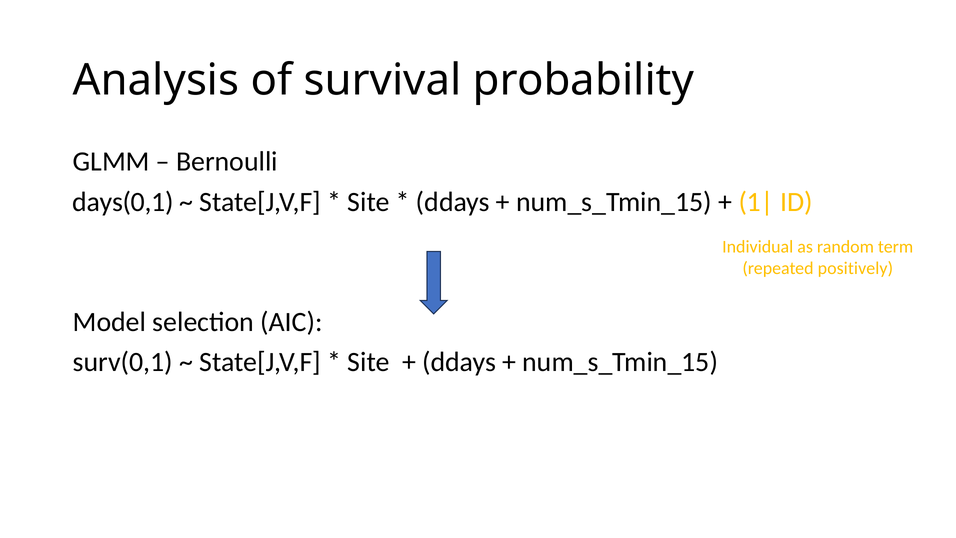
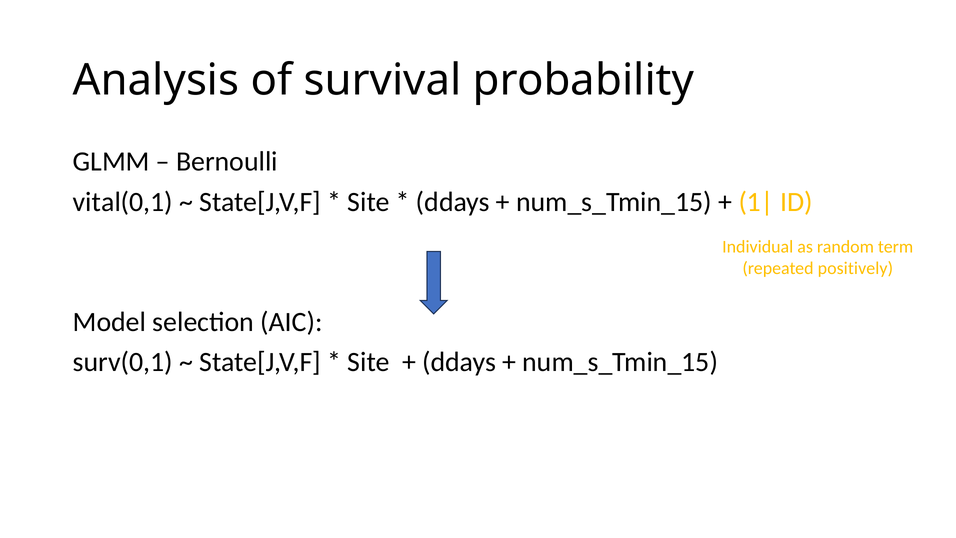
days(0,1: days(0,1 -> vital(0,1 (123, 202)
